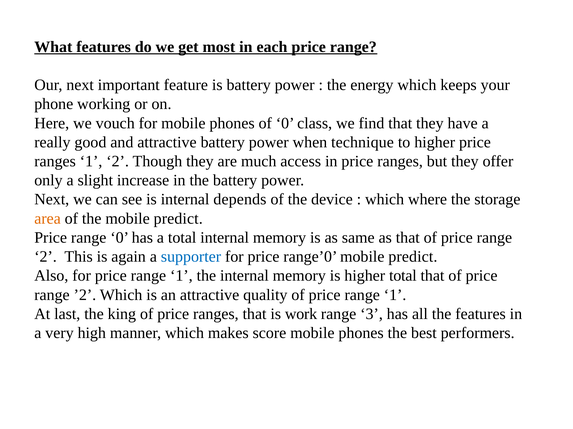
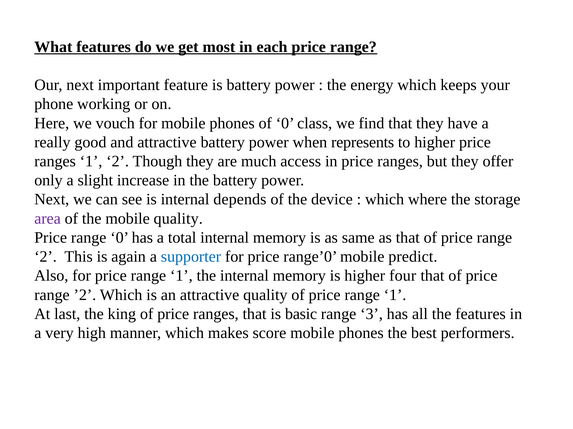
technique: technique -> represents (363, 142)
area colour: orange -> purple (48, 219)
the mobile predict: predict -> quality (178, 219)
higher total: total -> four (403, 276)
work: work -> basic (301, 314)
